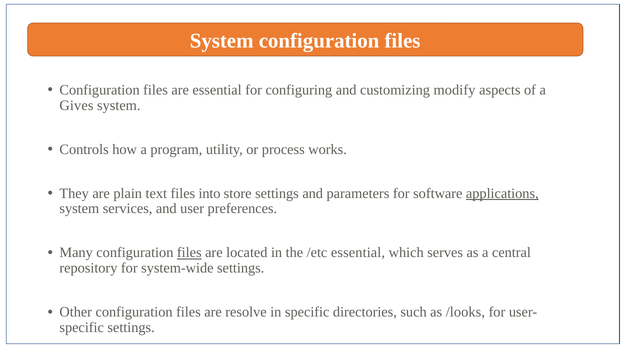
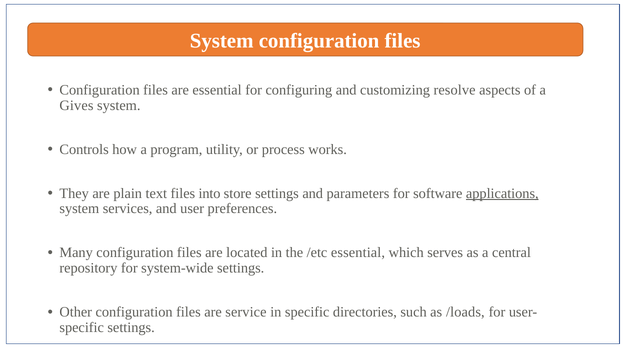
modify: modify -> resolve (455, 90)
files underline: present -> none (189, 253)
resolve: resolve -> service (246, 312)
/looks: /looks -> /loads (465, 312)
